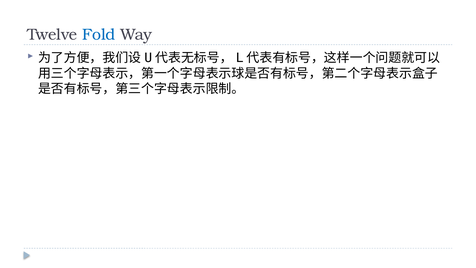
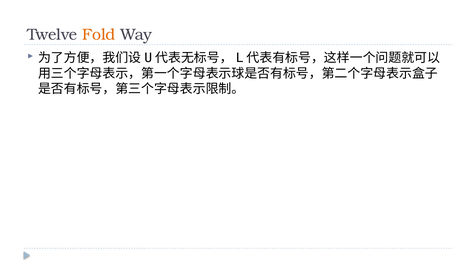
Fold colour: blue -> orange (99, 34)
